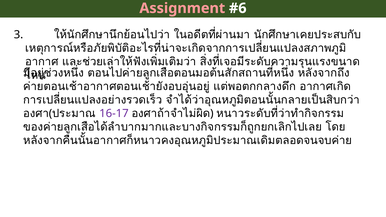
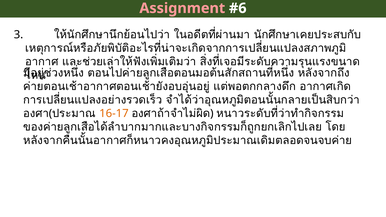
16-17 colour: purple -> orange (114, 113)
